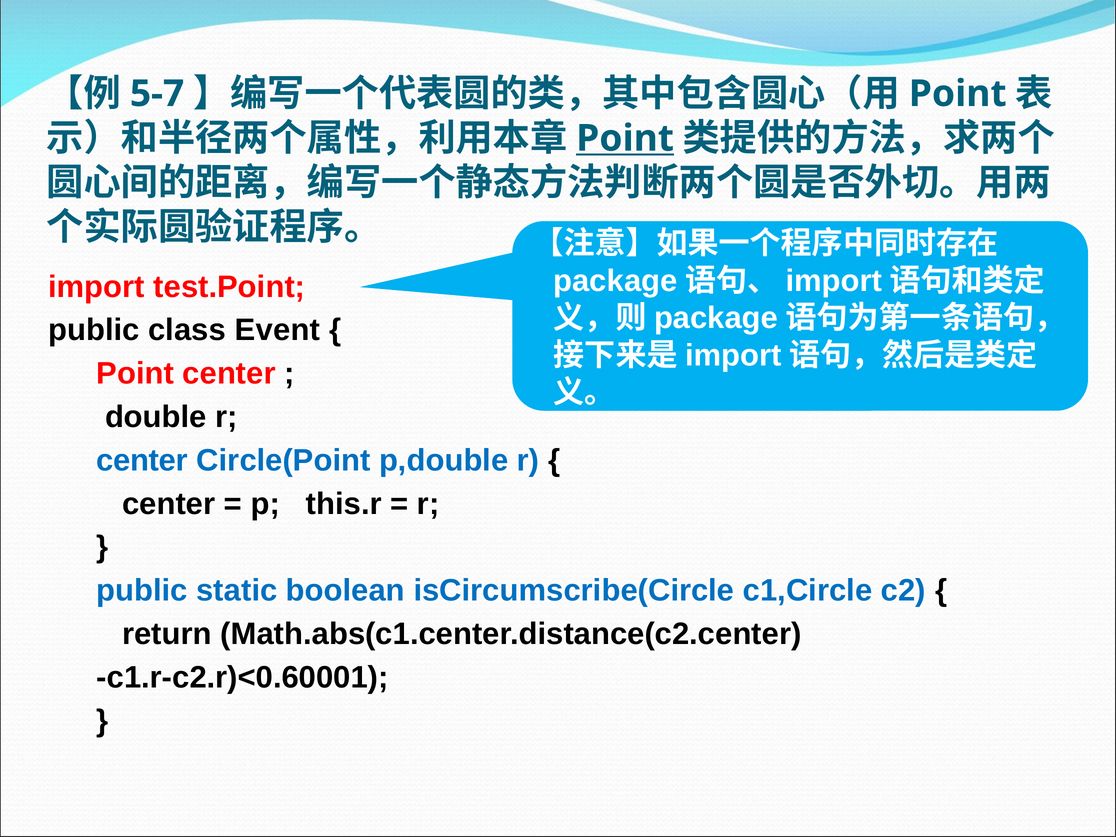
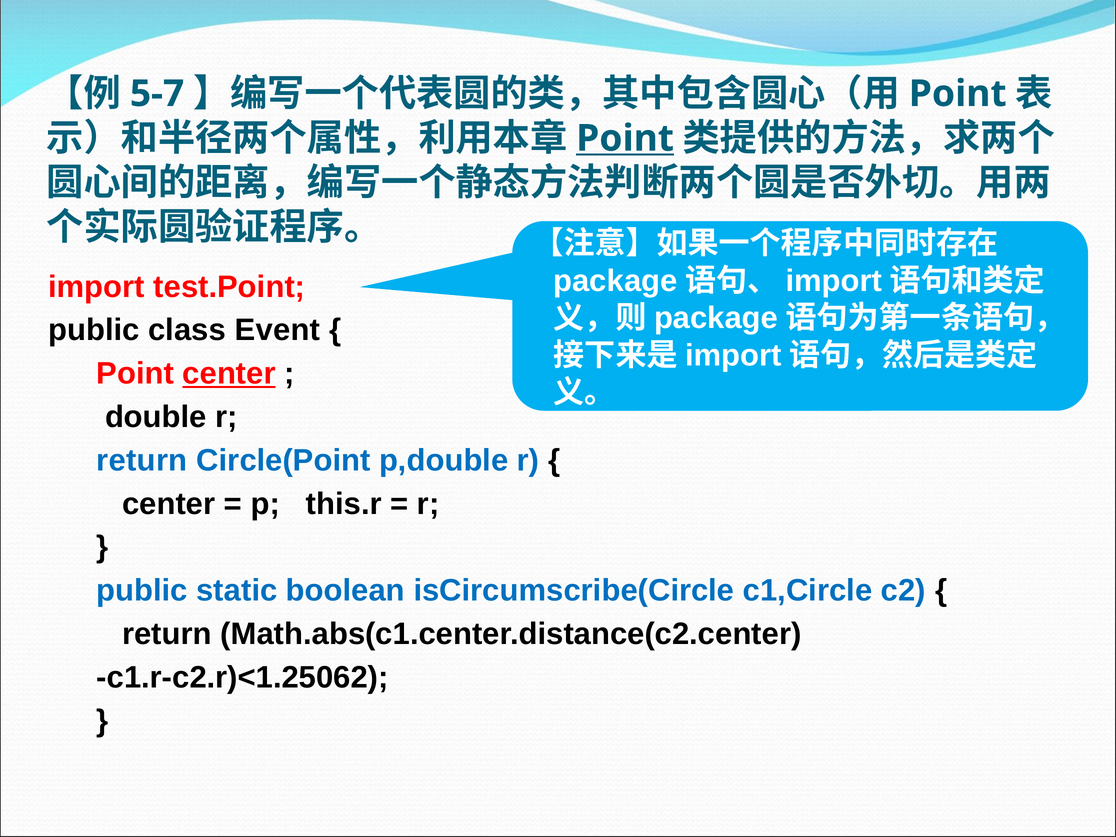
center underline: none -> present (229, 374)
center: center -> return (142, 460)
c1.r-c2.r)<0.60001: c1.r-c2.r)<0.60001 -> c1.r-c2.r)<1.25062 (242, 677)
